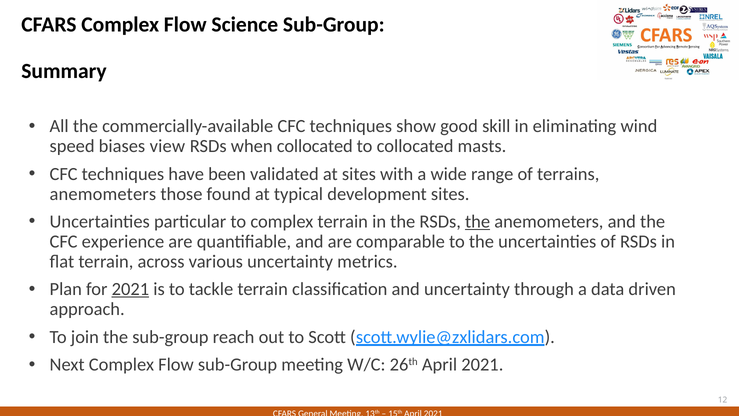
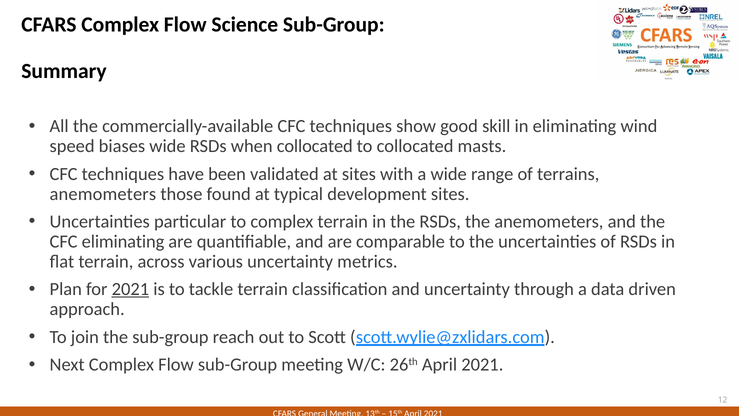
biases view: view -> wide (167, 146)
the underline: present -> none (478, 221)
CFC experience: experience -> eliminating (123, 241)
